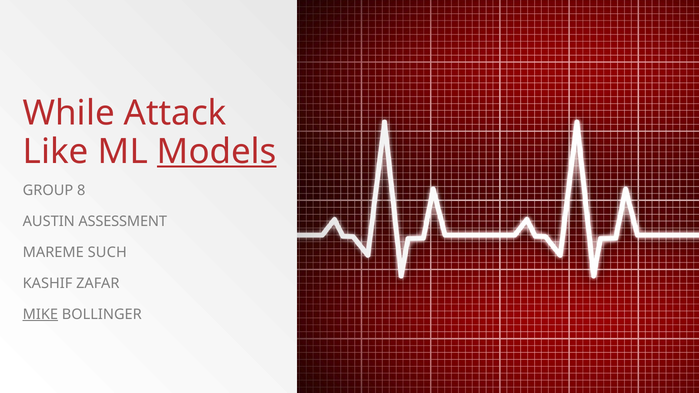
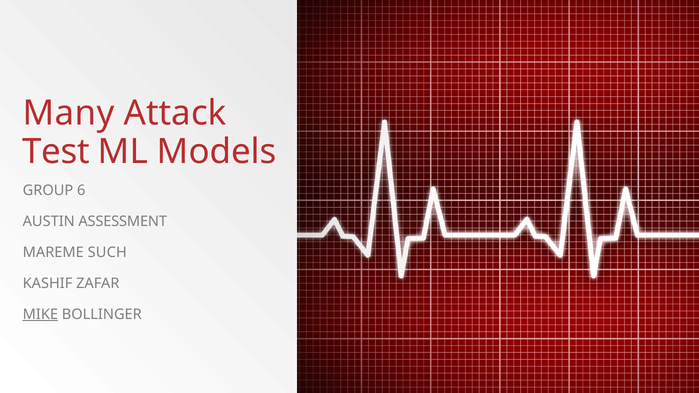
While: While -> Many (69, 114)
Like: Like -> Test (56, 152)
Models underline: present -> none (217, 152)
8: 8 -> 6 (81, 190)
